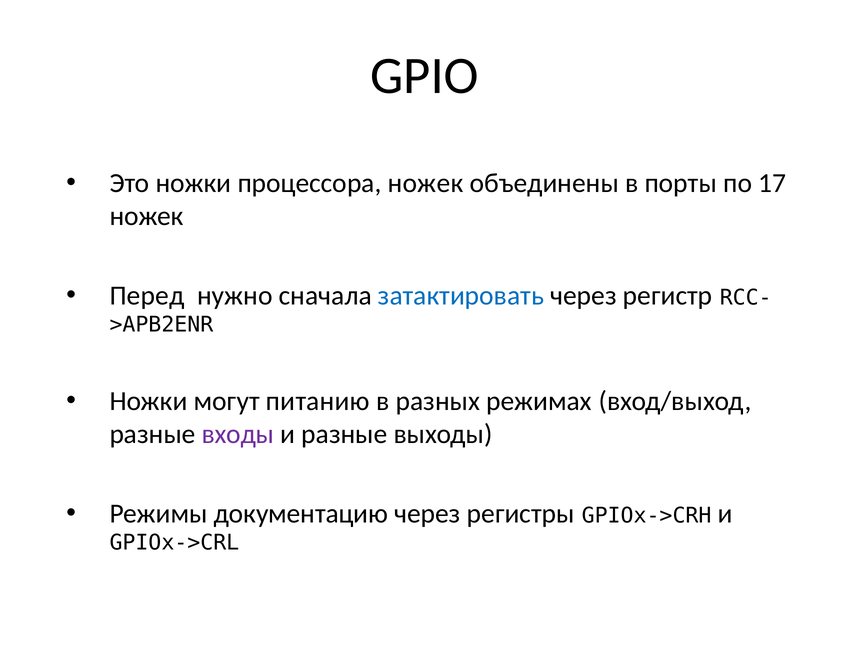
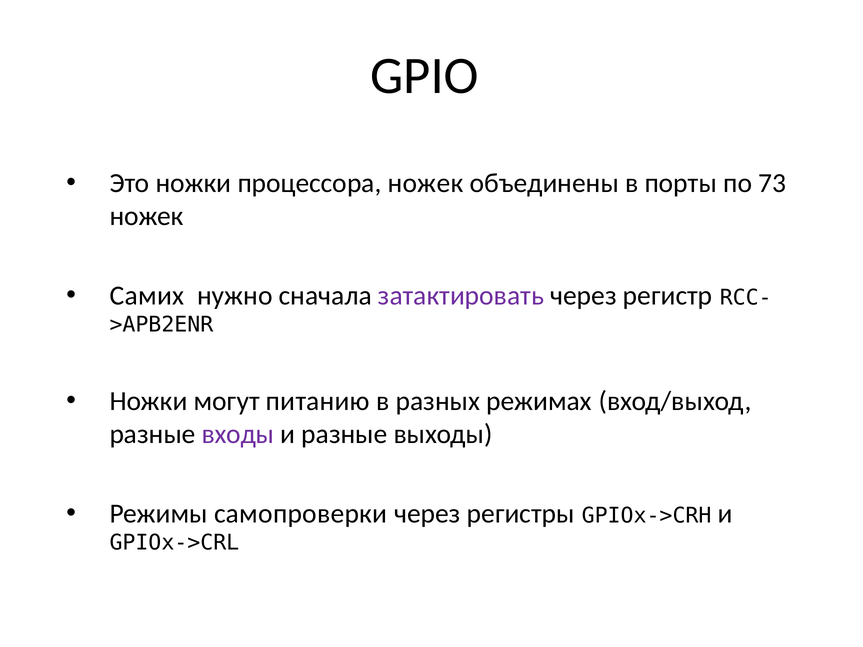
17: 17 -> 73 (772, 183)
Перед: Перед -> Самих (147, 296)
затактировать colour: blue -> purple (461, 296)
документацию: документацию -> самопроверки (301, 514)
